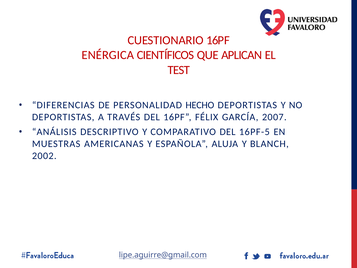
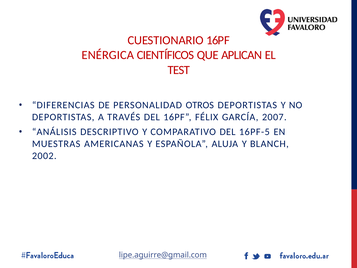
HECHO: HECHO -> OTROS (200, 105)
